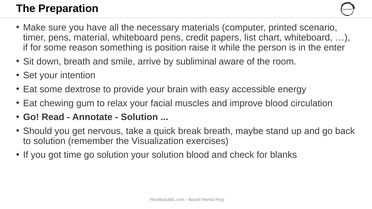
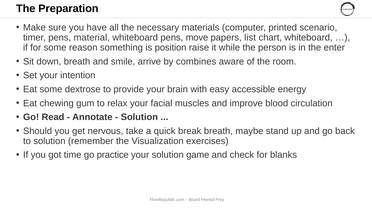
credit: credit -> move (197, 38)
subliminal: subliminal -> combines (196, 62)
go solution: solution -> practice (113, 155)
solution blood: blood -> game (198, 155)
